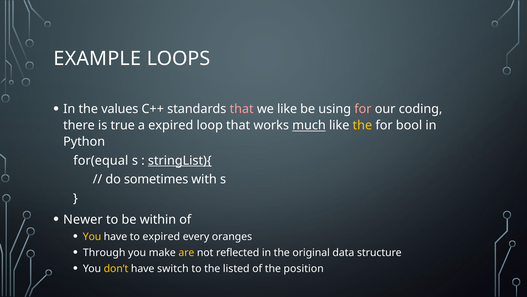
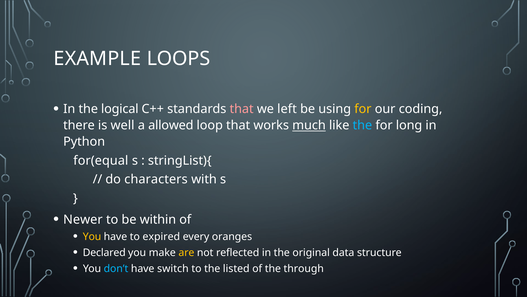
values: values -> logical (120, 109)
we like: like -> left (287, 109)
for colour: pink -> yellow (363, 109)
true: true -> well (123, 125)
a expired: expired -> allowed (171, 125)
the colour: yellow -> light blue (362, 125)
bool: bool -> long (409, 125)
stringList){ underline: present -> none (180, 160)
sometimes: sometimes -> characters (156, 179)
Through: Through -> Declared (104, 252)
don’t colour: yellow -> light blue (116, 268)
position: position -> through (304, 268)
